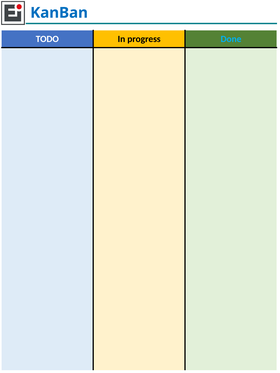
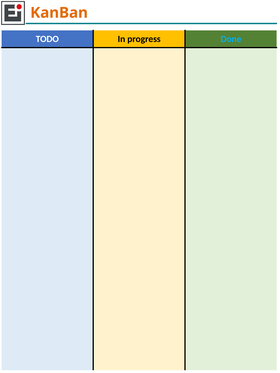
KanBan colour: blue -> orange (59, 13)
